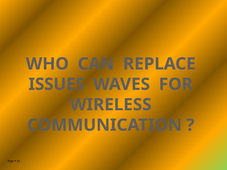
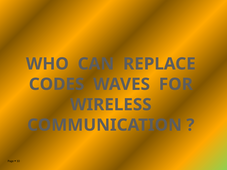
ISSUES: ISSUES -> CODES (57, 84)
